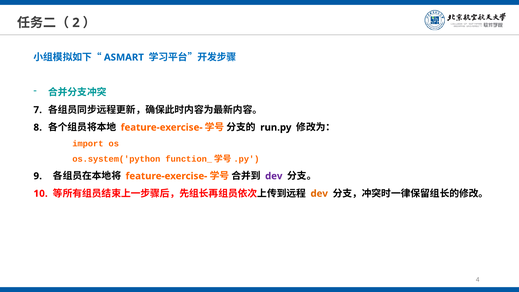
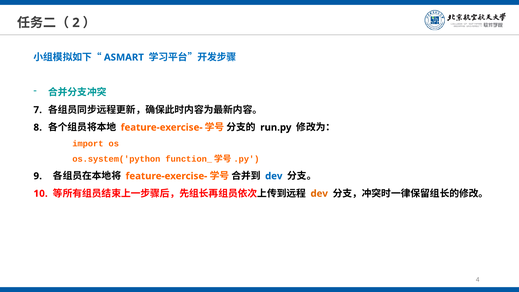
dev colour: purple -> blue (274, 176)
